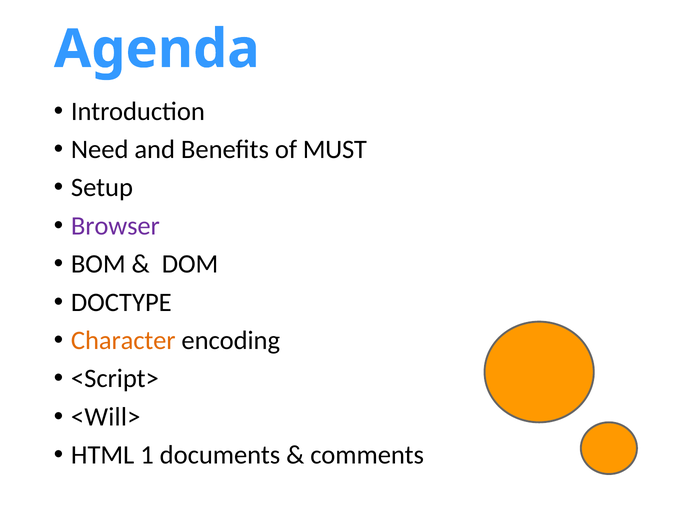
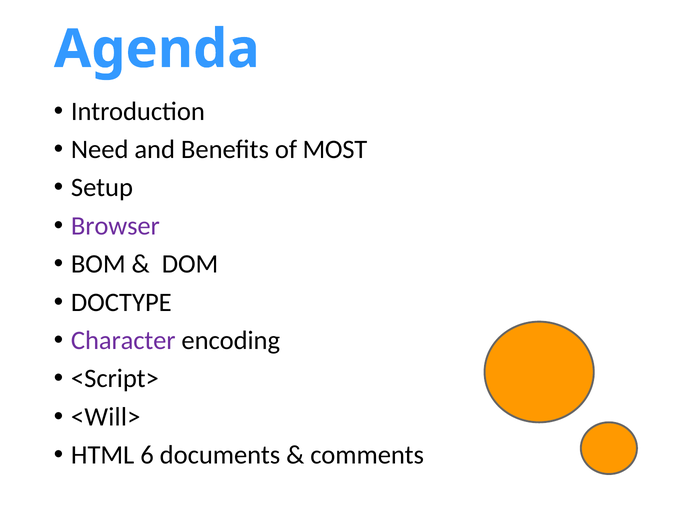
MUST: MUST -> MOST (335, 150)
Character colour: orange -> purple (123, 340)
1: 1 -> 6 (147, 455)
